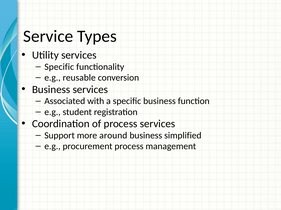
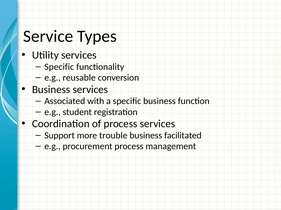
around: around -> trouble (113, 136)
simplified: simplified -> facilitated (183, 136)
